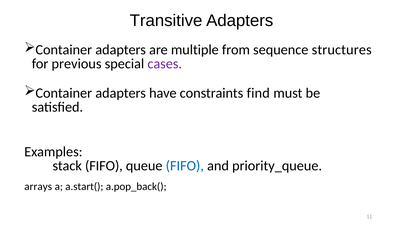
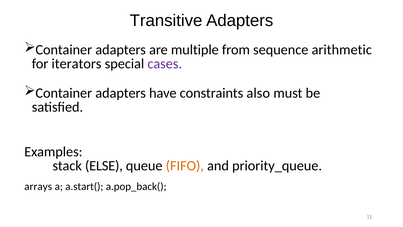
structures: structures -> arithmetic (342, 50)
previous: previous -> iterators (77, 64)
find: find -> also (258, 93)
stack FIFO: FIFO -> ELSE (104, 165)
FIFO colour: blue -> orange (185, 165)
